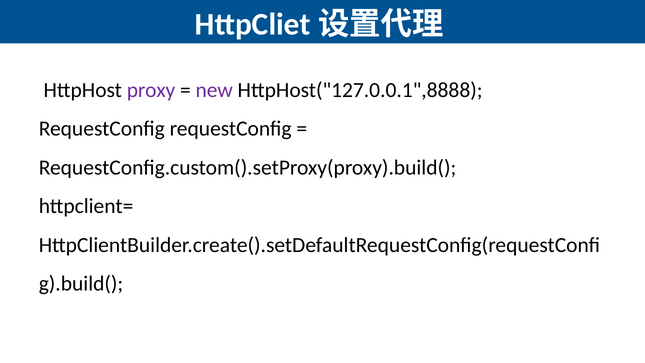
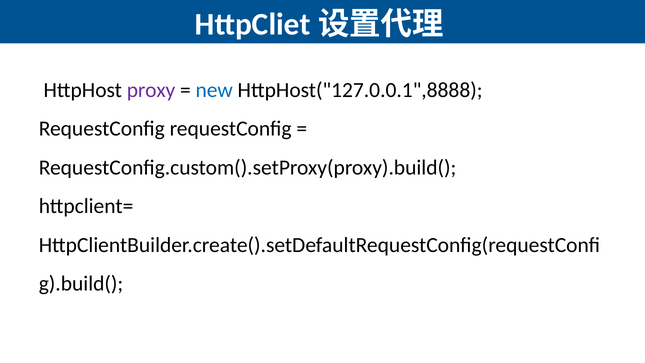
new colour: purple -> blue (214, 90)
